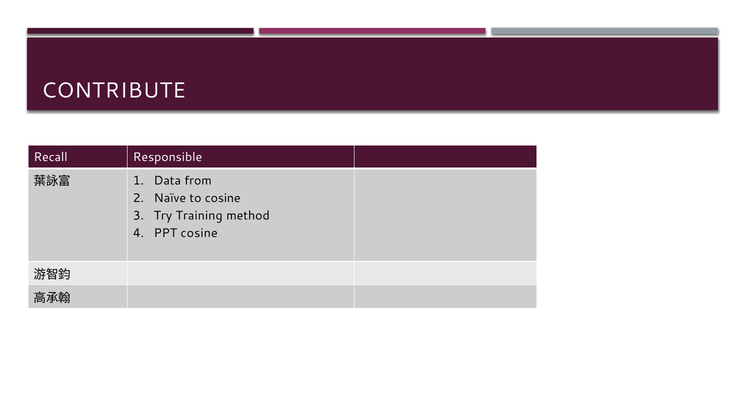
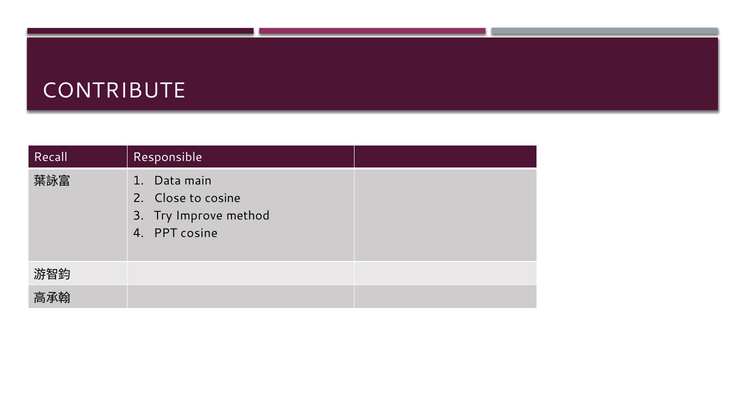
from: from -> main (198, 181)
Naïve: Naïve -> Close (170, 198)
Training: Training -> Improve (199, 216)
